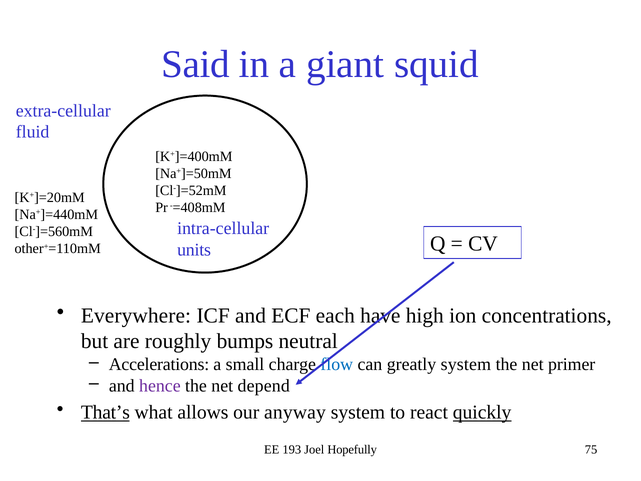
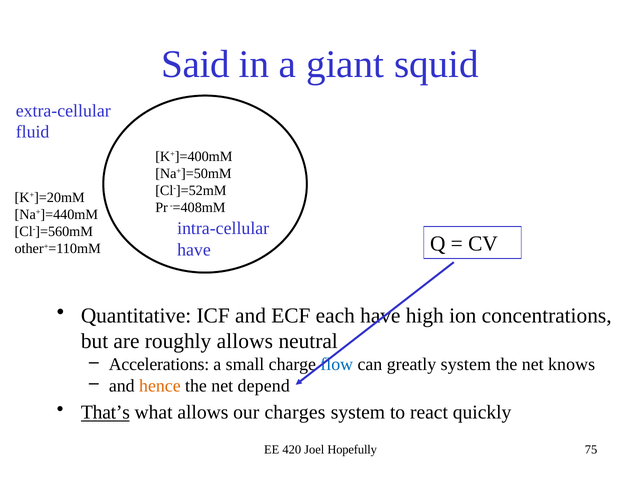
units: units -> have (194, 250)
Everywhere: Everywhere -> Quantitative (136, 315)
roughly bumps: bumps -> allows (245, 341)
primer: primer -> knows (572, 364)
hence colour: purple -> orange (160, 386)
anyway: anyway -> charges (295, 412)
quickly underline: present -> none (482, 412)
193: 193 -> 420 (292, 450)
